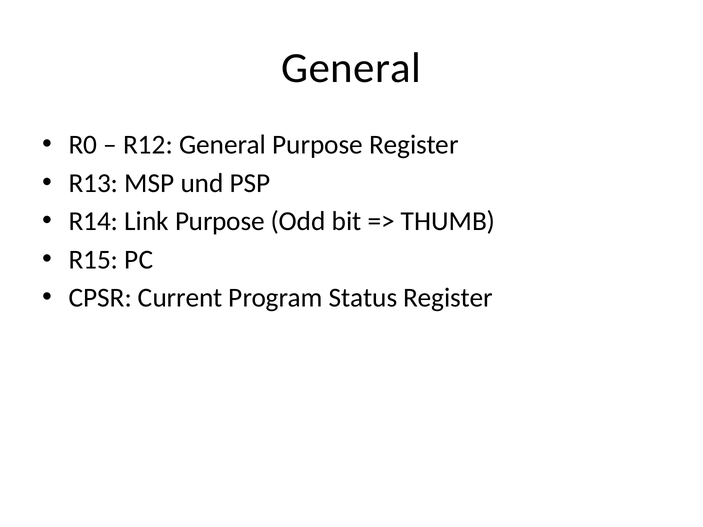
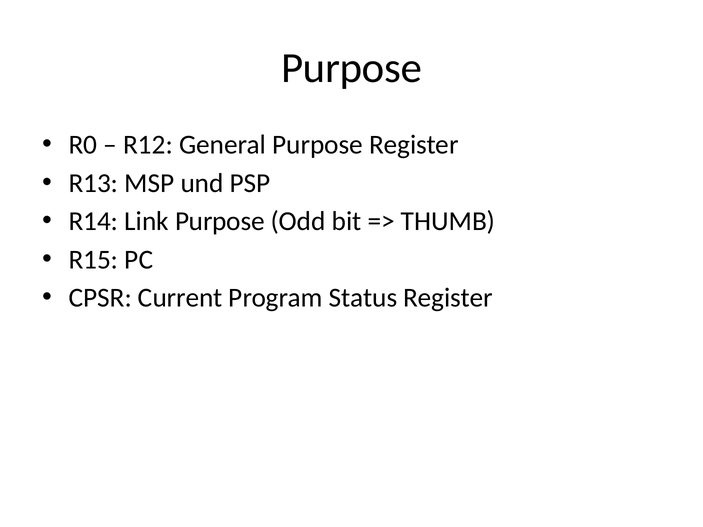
General: General -> Purpose (352, 68)
